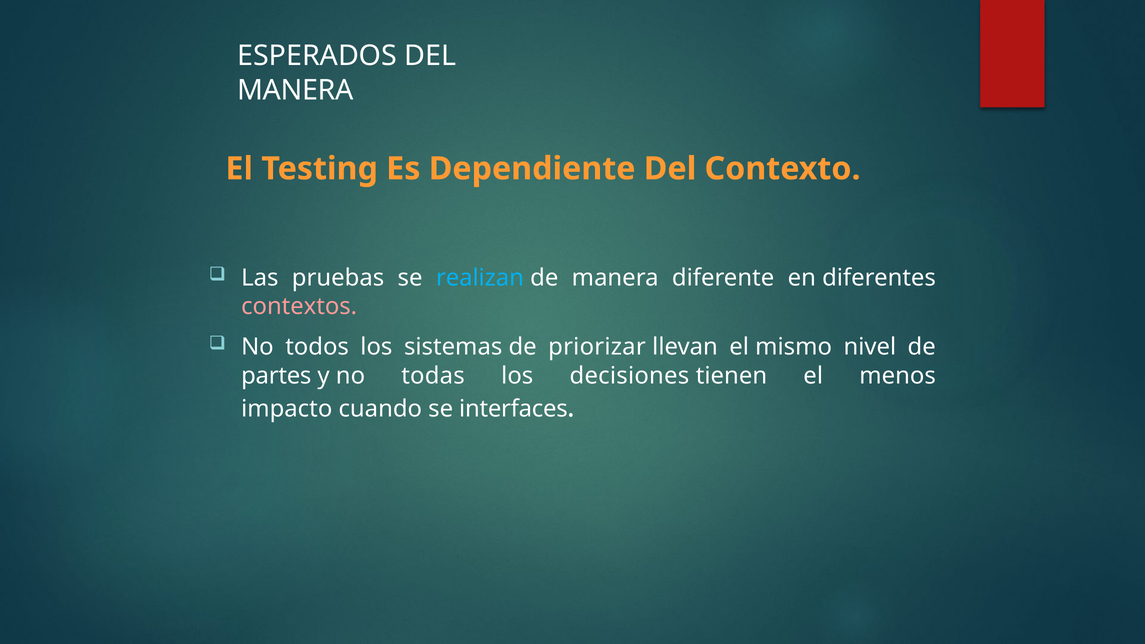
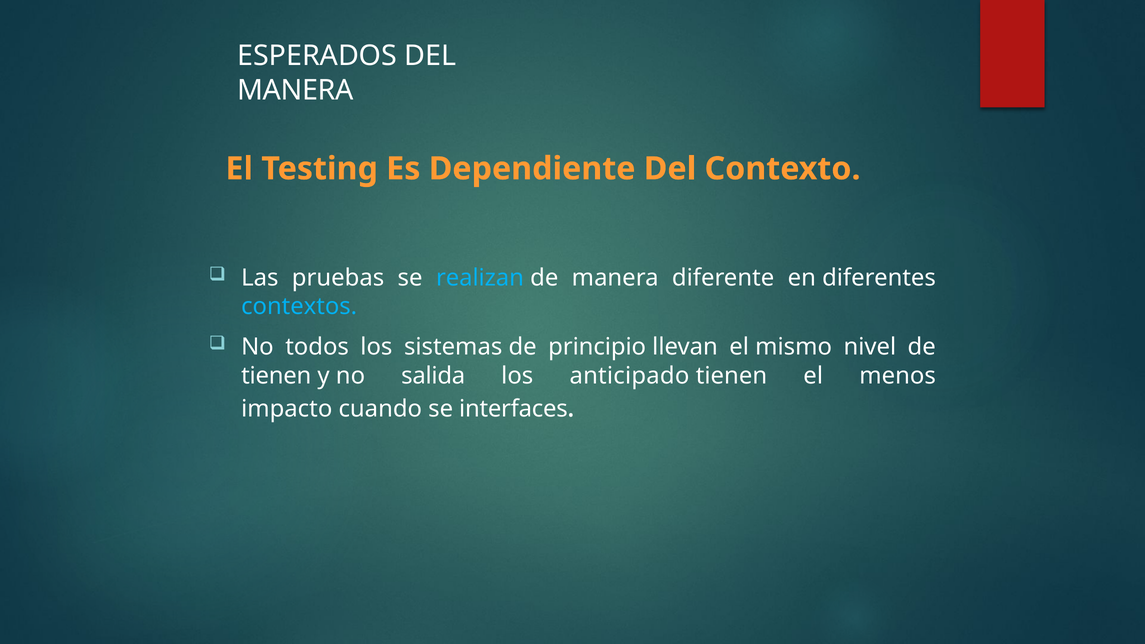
contextos colour: pink -> light blue (299, 307)
priorizar: priorizar -> principio (597, 347)
partes: partes -> tienen (276, 376)
todas: todas -> salida (433, 376)
decisiones: decisiones -> anticipado (629, 376)
